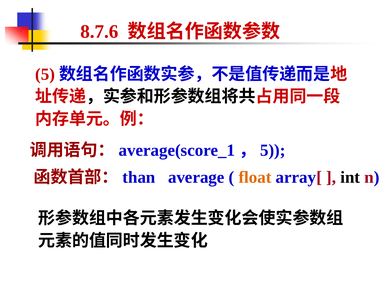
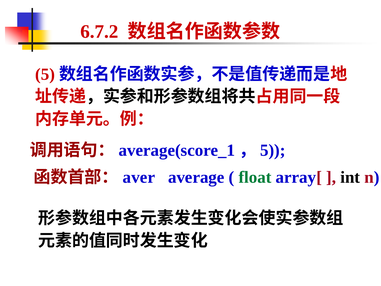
8.7.6: 8.7.6 -> 6.7.2 (99, 32)
than: than -> aver (139, 177)
float colour: orange -> green (255, 177)
